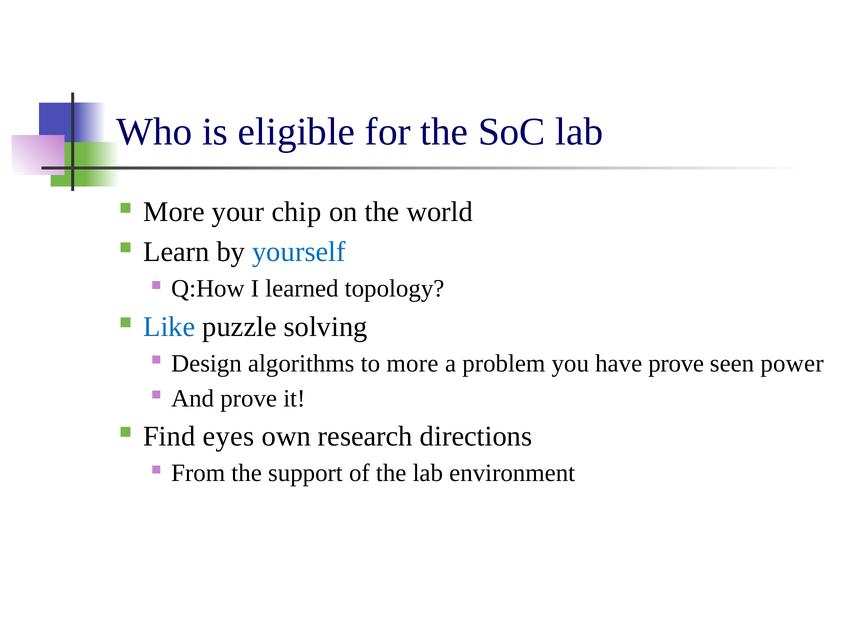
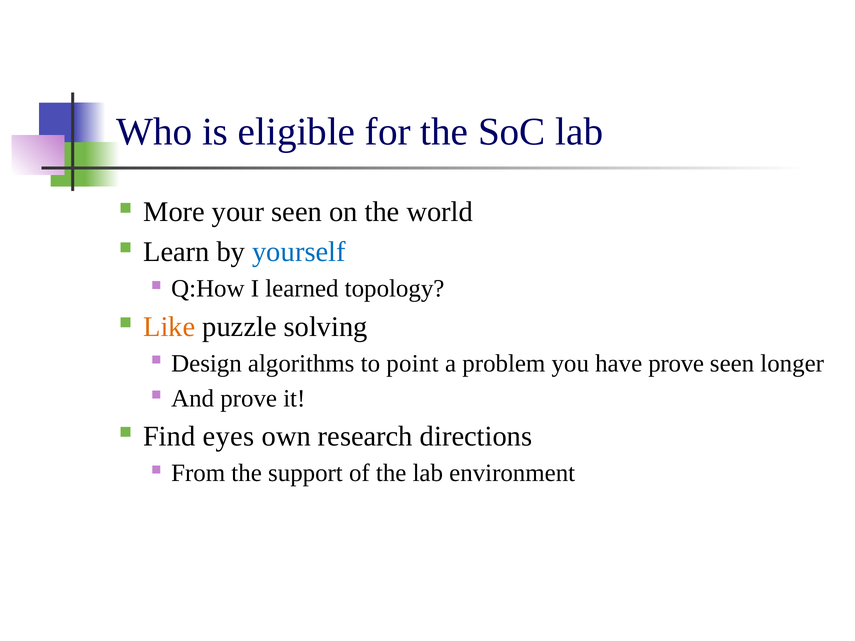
your chip: chip -> seen (297, 212)
Like colour: blue -> orange (169, 327)
to more: more -> point (412, 364)
power: power -> longer (792, 364)
